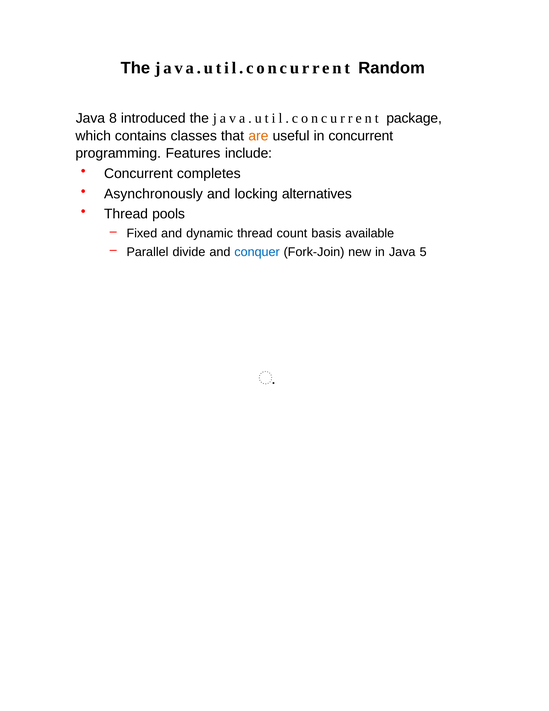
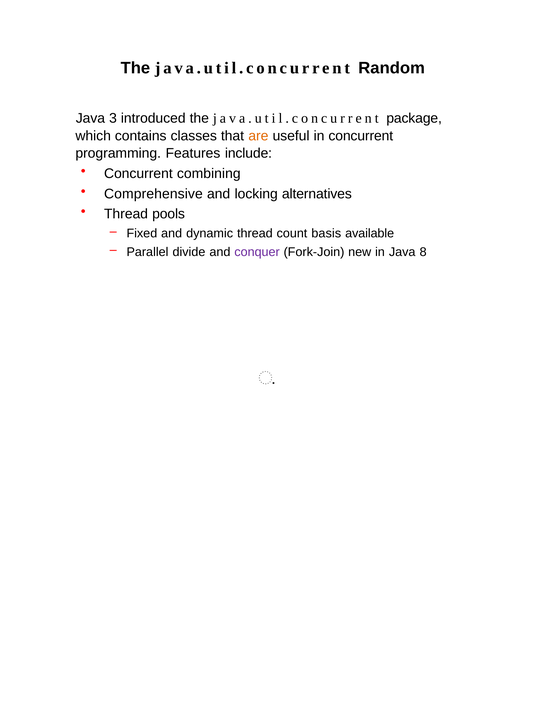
8: 8 -> 3 (113, 118)
completes: completes -> combining (209, 173)
Asynchronously: Asynchronously -> Comprehensive (153, 194)
conquer colour: blue -> purple (257, 252)
5: 5 -> 8 (423, 252)
